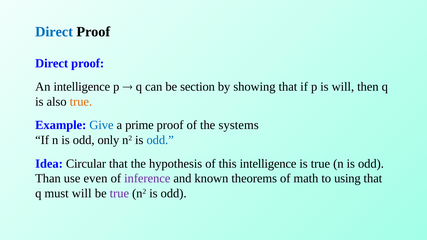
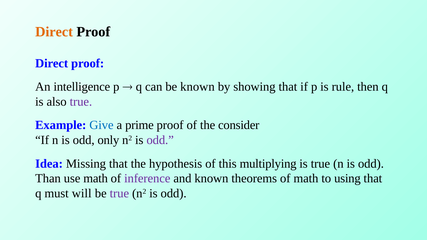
Direct colour: blue -> orange (54, 32)
be section: section -> known (197, 87)
is will: will -> rule (343, 87)
true colour: orange -> purple (81, 102)
systems: systems -> consider (239, 125)
odd colour: blue -> purple (160, 140)
Circular: Circular -> Missing (86, 164)
this intelligence: intelligence -> multiplying (268, 164)
use even: even -> math (96, 179)
